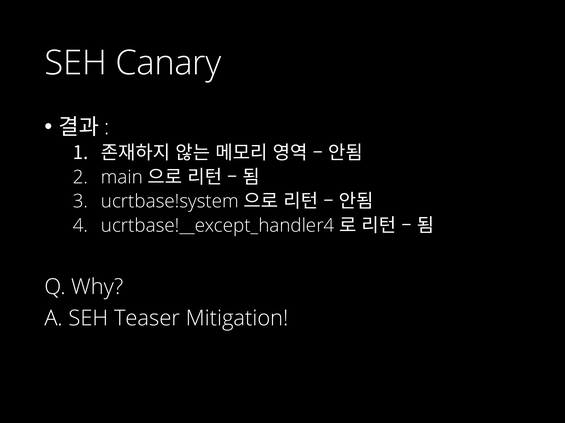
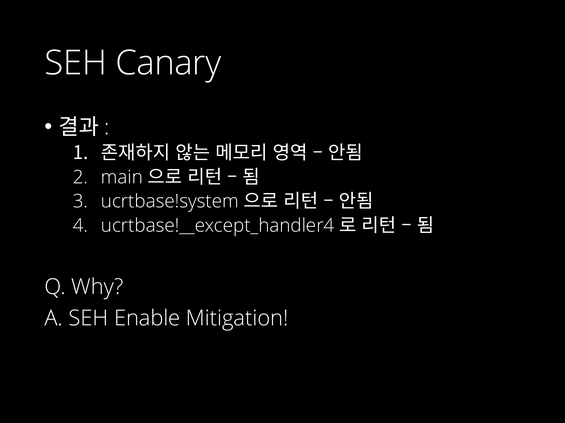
Teaser: Teaser -> Enable (147, 319)
